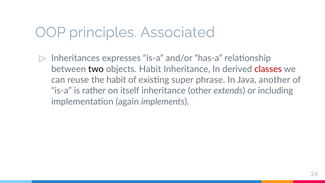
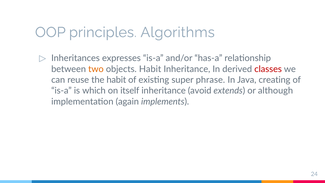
Associated: Associated -> Algorithms (178, 32)
two colour: black -> orange (96, 69)
another: another -> creating (275, 80)
rather: rather -> which (94, 91)
other: other -> avoid (200, 91)
including: including -> although (275, 91)
